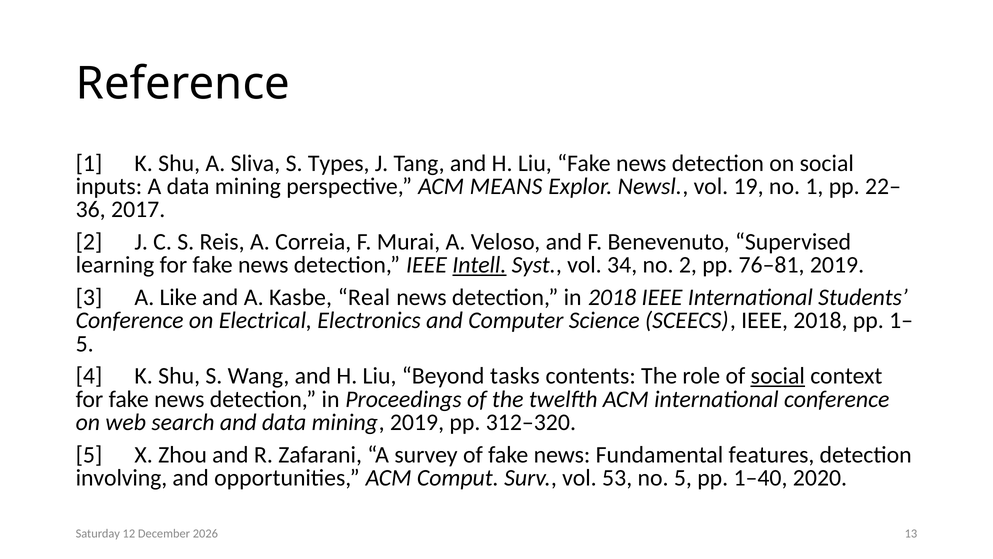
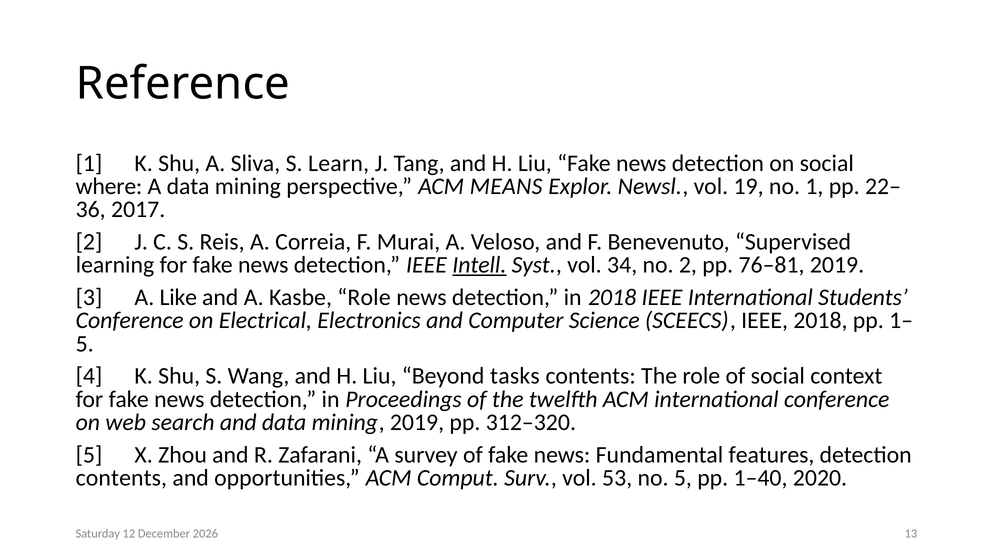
Types: Types -> Learn (339, 163)
inputs: inputs -> where (109, 186)
Kasbe Real: Real -> Role (364, 297)
social underline: present -> none (778, 376)
involving: involving -> contents (121, 477)
